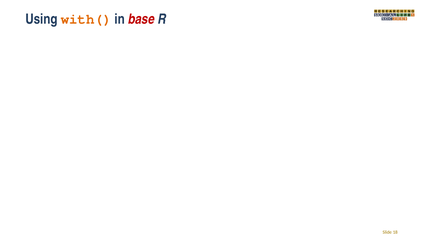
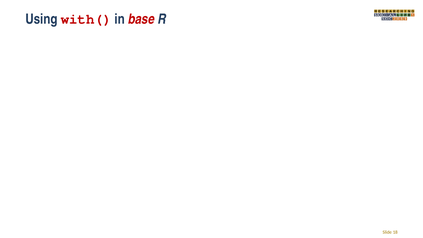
with( colour: orange -> red (86, 19)
